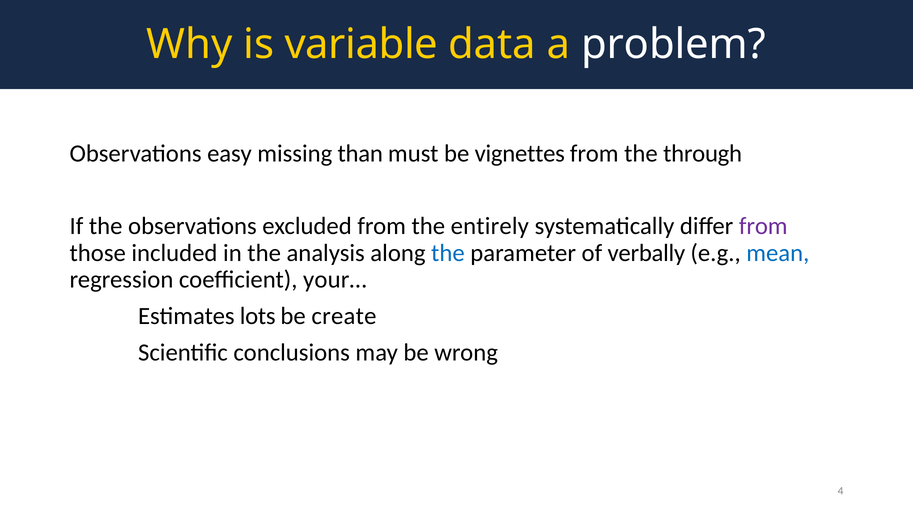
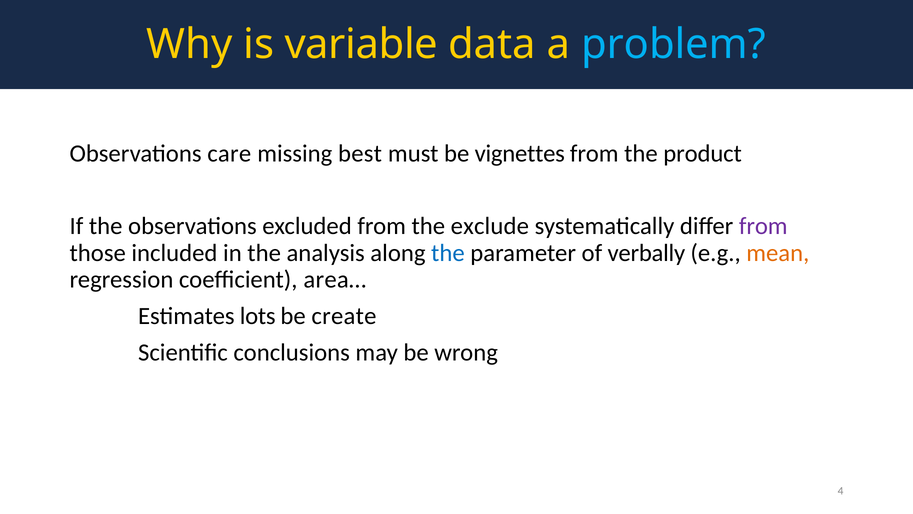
problem colour: white -> light blue (674, 44)
easy: easy -> care (229, 153)
than: than -> best (360, 153)
through: through -> product (703, 153)
entirely: entirely -> exclude (490, 226)
mean colour: blue -> orange (778, 253)
your…: your… -> area… (335, 279)
